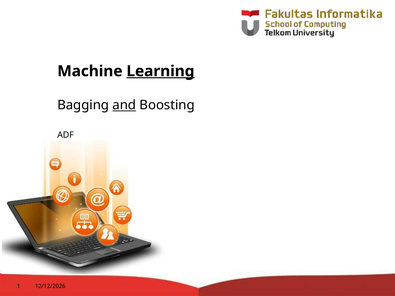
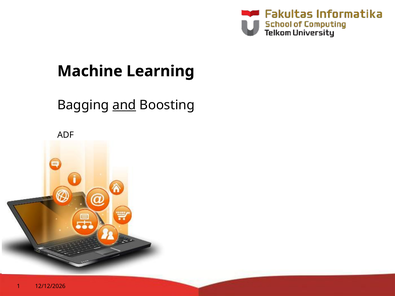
Learning underline: present -> none (160, 71)
